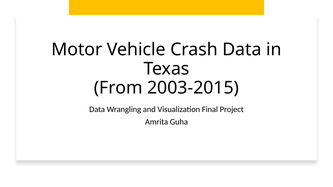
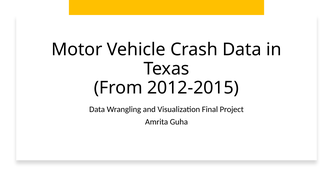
2003-2015: 2003-2015 -> 2012-2015 (193, 88)
